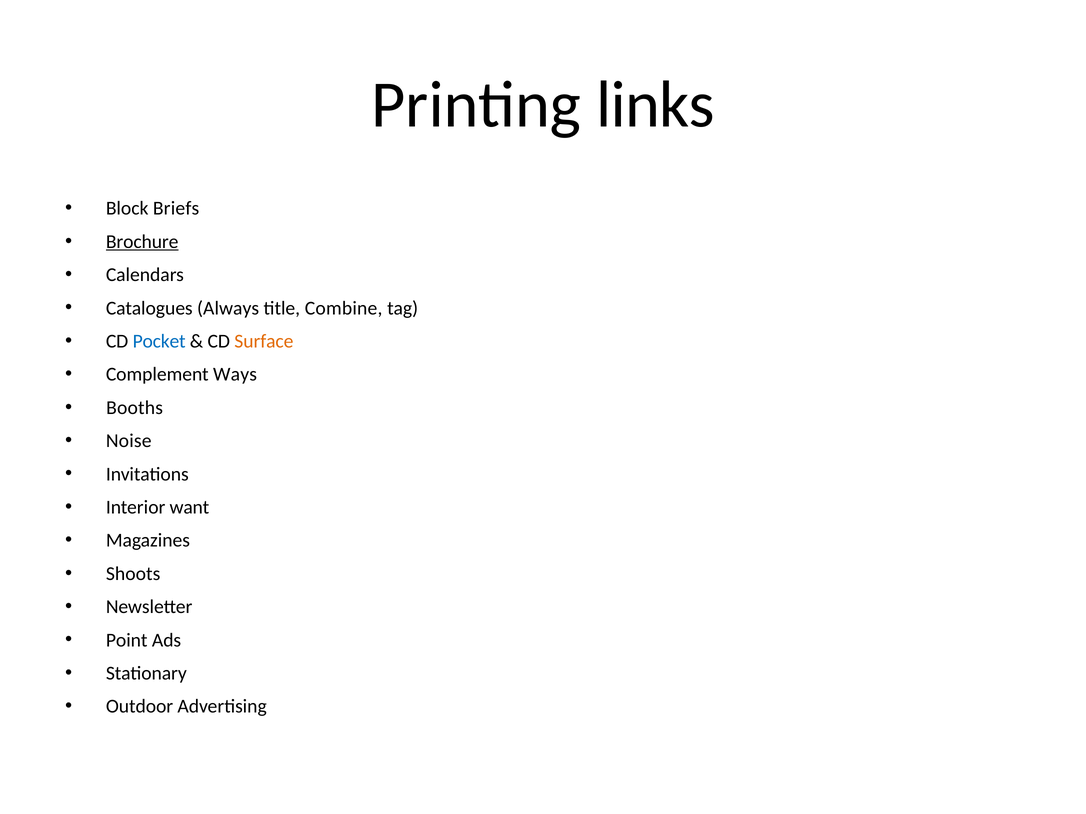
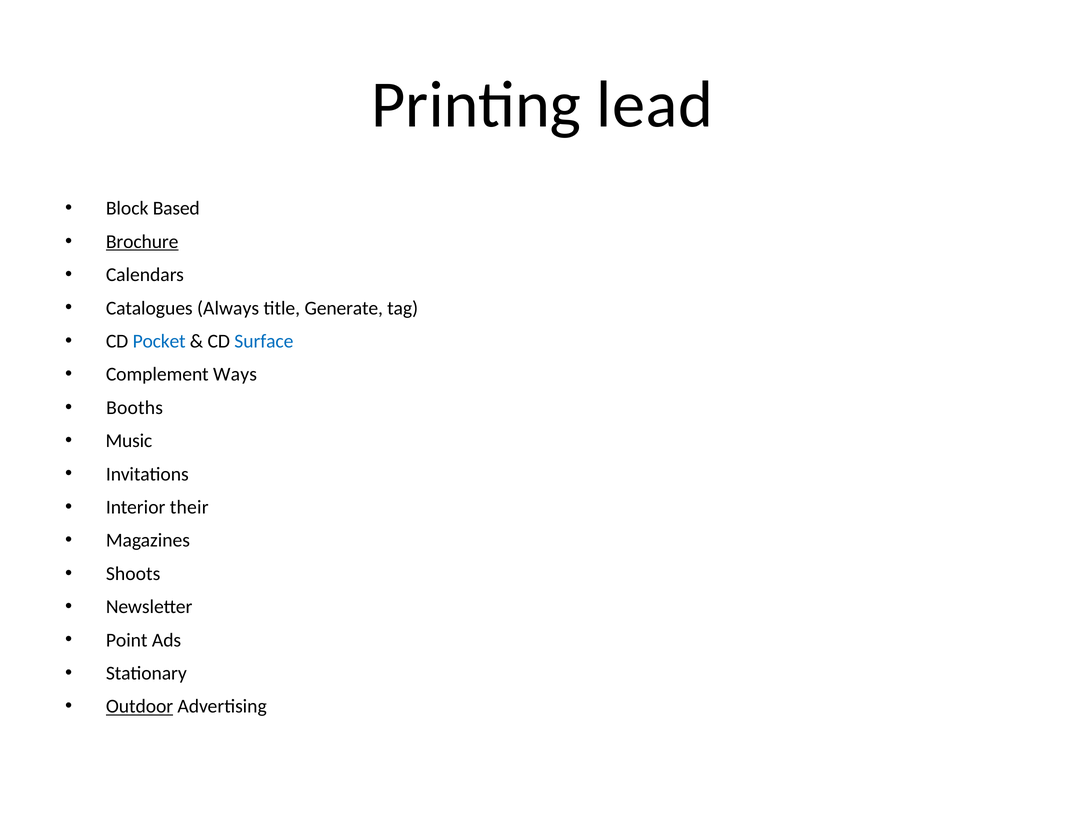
links: links -> lead (655, 105)
Briefs: Briefs -> Based (176, 209)
Combine: Combine -> Generate (344, 308)
Surface colour: orange -> blue (264, 342)
Noise: Noise -> Music (129, 441)
want: want -> their (189, 508)
Outdoor underline: none -> present (140, 707)
